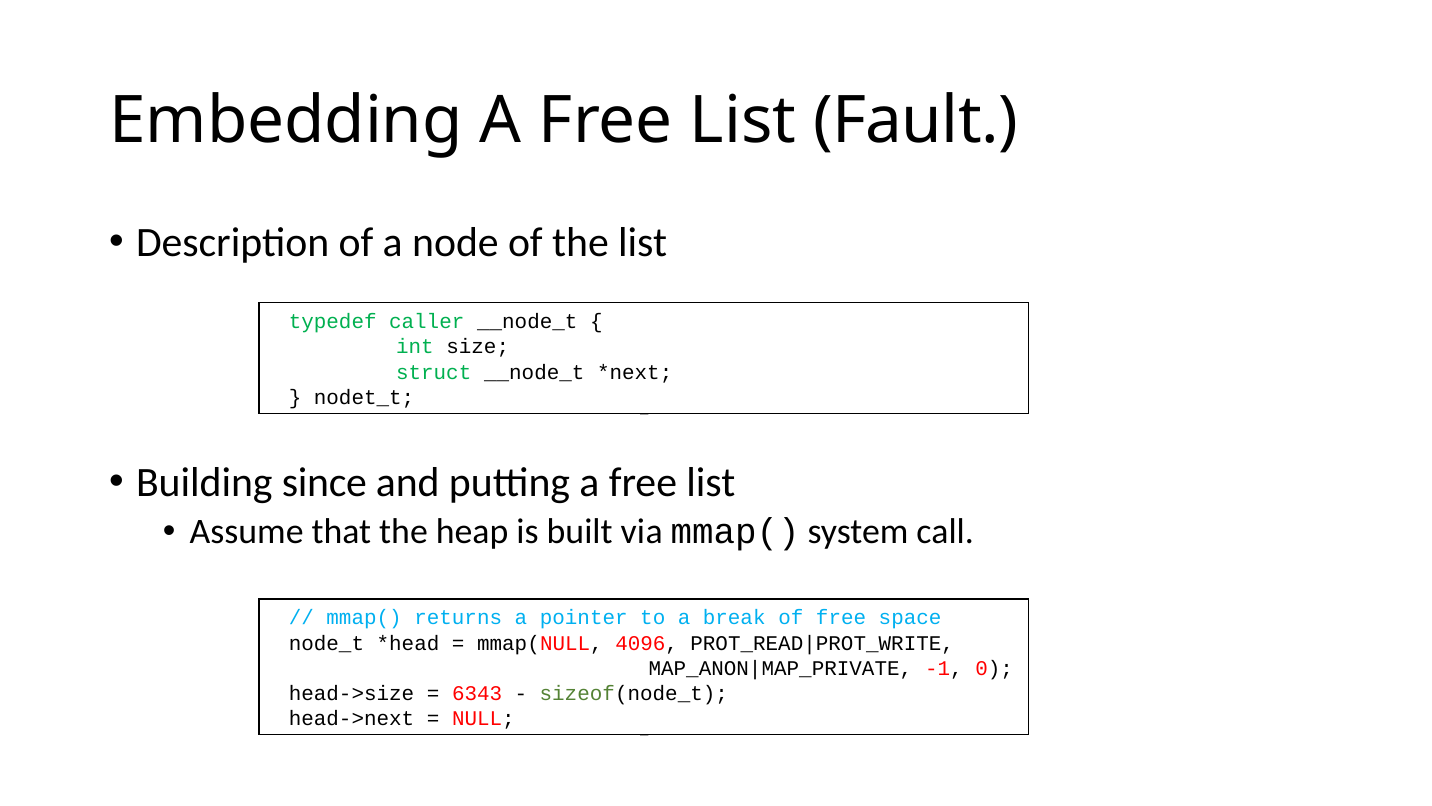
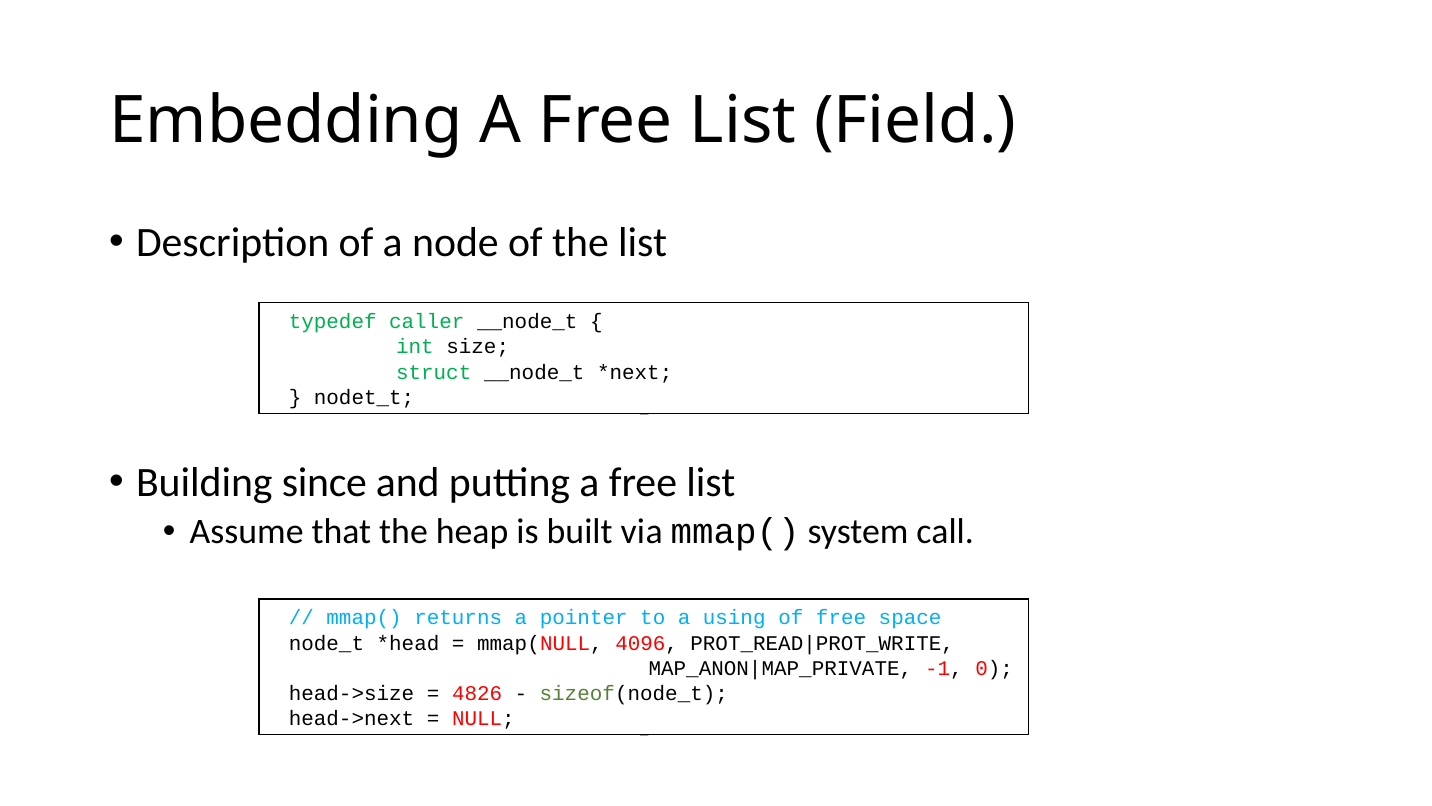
Fault: Fault -> Field (915, 120)
break: break -> using (734, 618)
6343: 6343 -> 4826 (477, 693)
